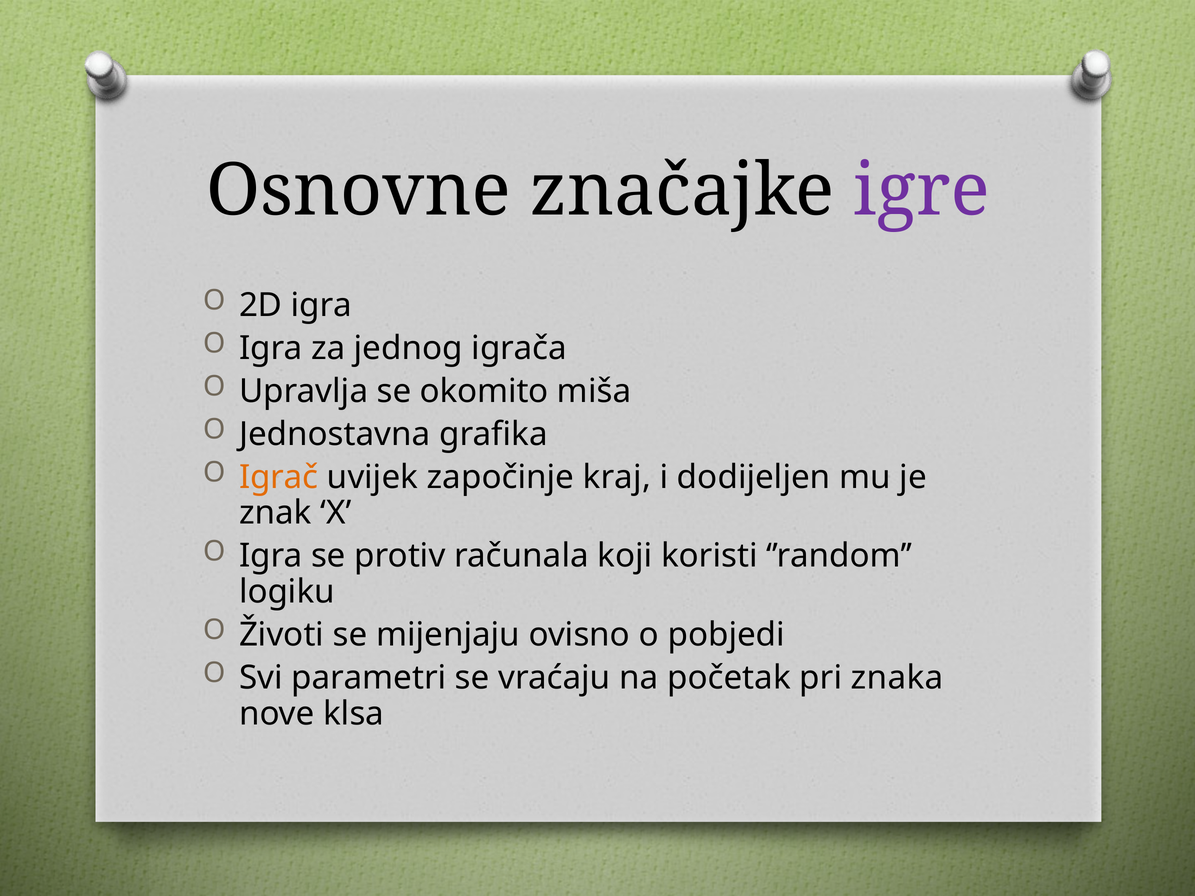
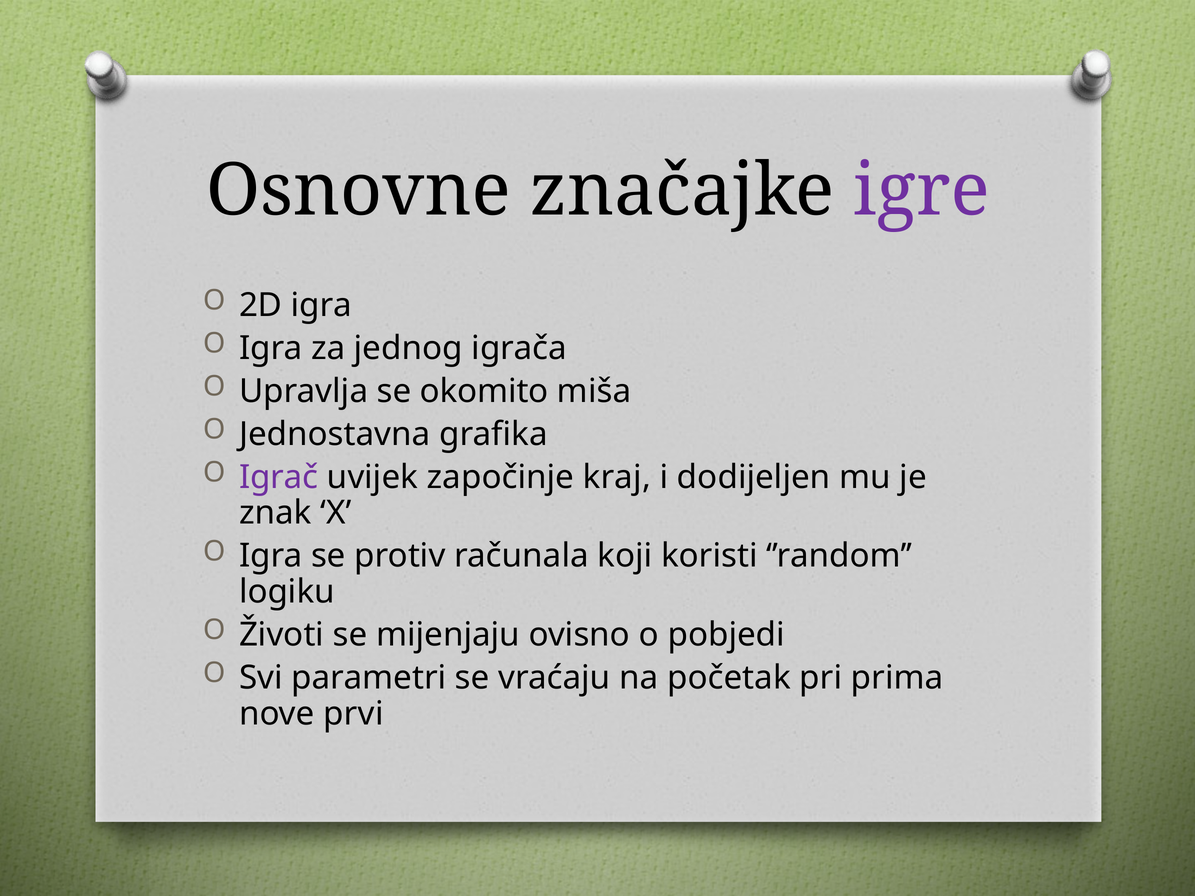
Igrač colour: orange -> purple (279, 477)
znaka: znaka -> prima (897, 678)
klsa: klsa -> prvi (353, 714)
